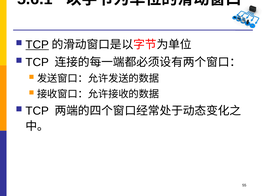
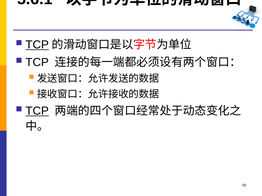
TCP underline: none -> present (37, 111)
